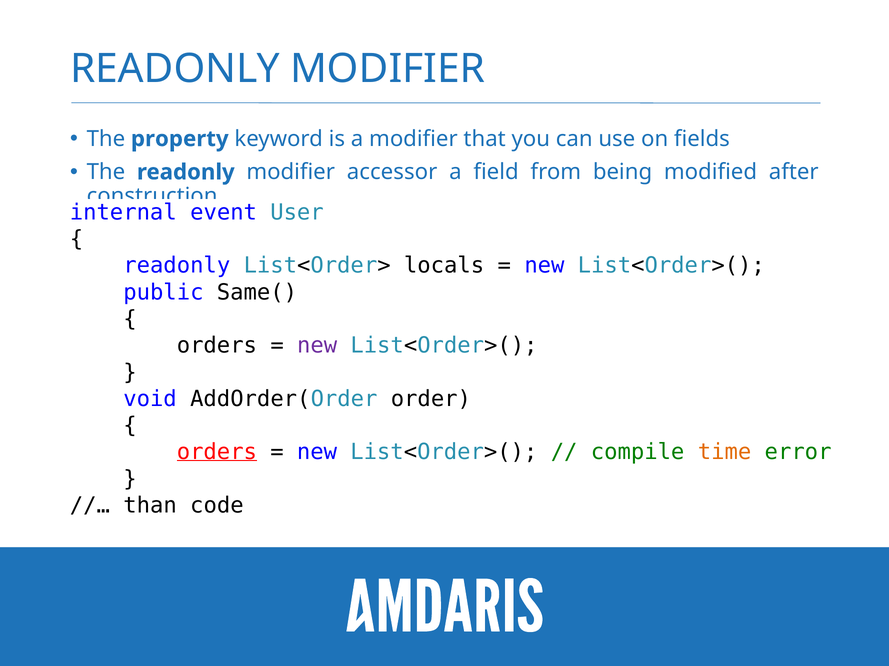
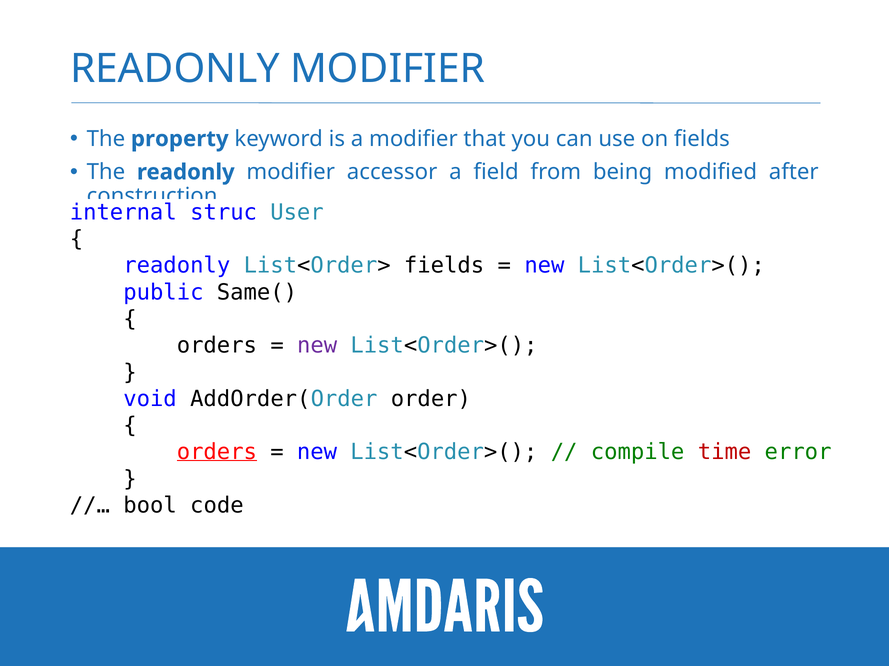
event: event -> struc (224, 213)
List<Order> locals: locals -> fields (444, 266)
time colour: orange -> red (725, 453)
than: than -> bool (150, 506)
